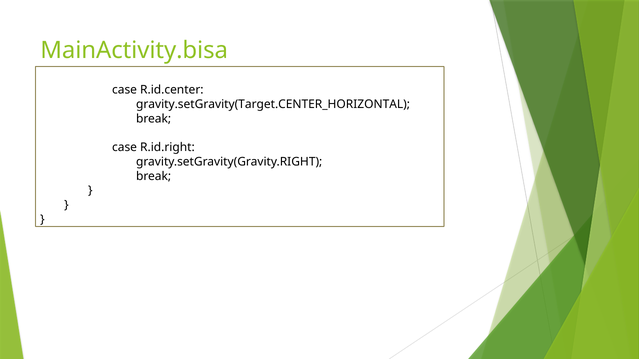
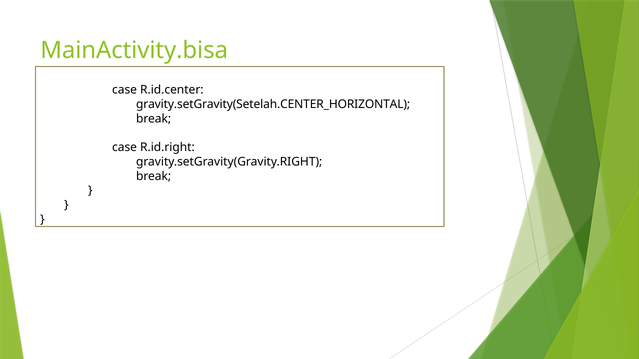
gravity.setGravity(Target.CENTER_HORIZONTAL: gravity.setGravity(Target.CENTER_HORIZONTAL -> gravity.setGravity(Setelah.CENTER_HORIZONTAL (273, 104)
